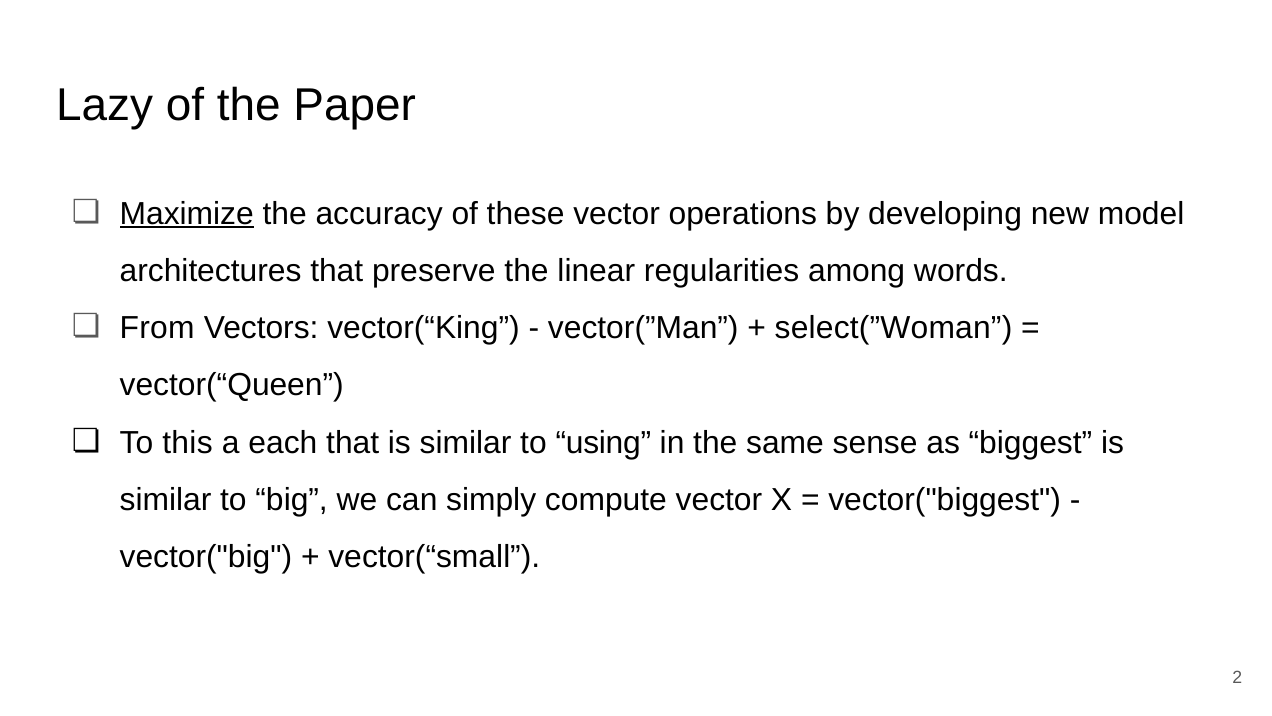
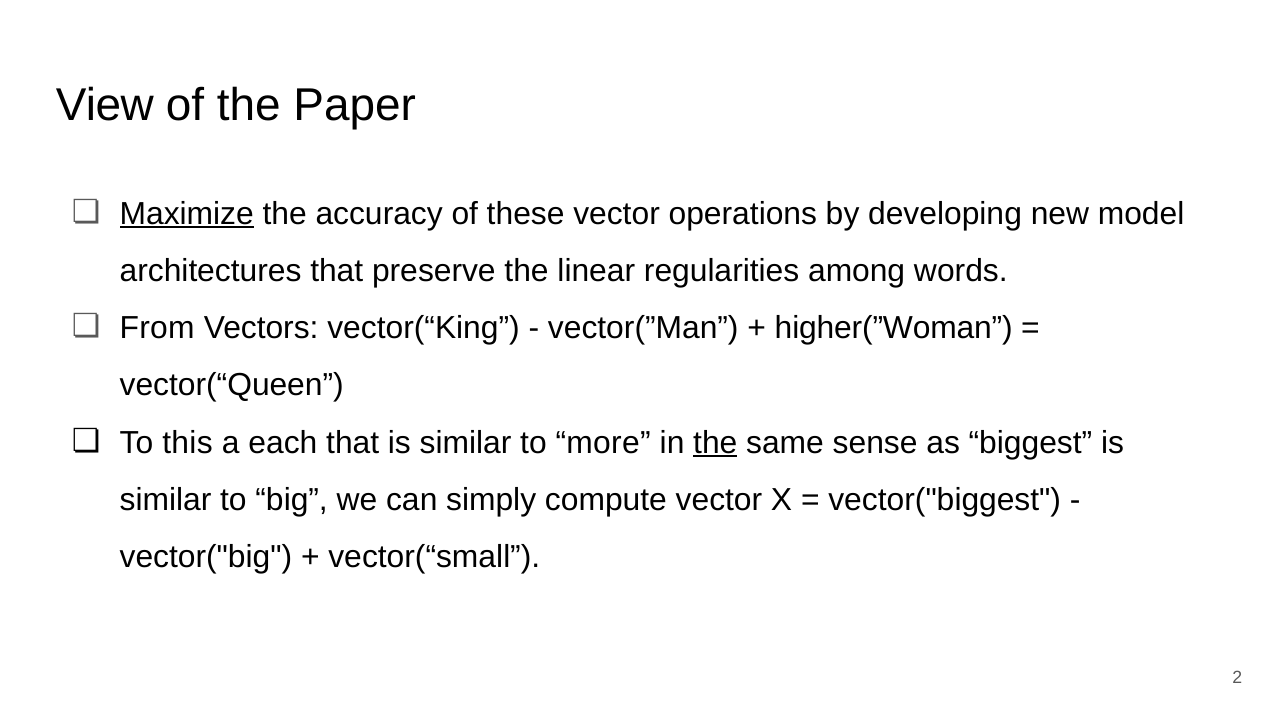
Lazy: Lazy -> View (105, 105)
select(”Woman: select(”Woman -> higher(”Woman (894, 328)
using: using -> more (603, 442)
the underline: none -> present (715, 442)
